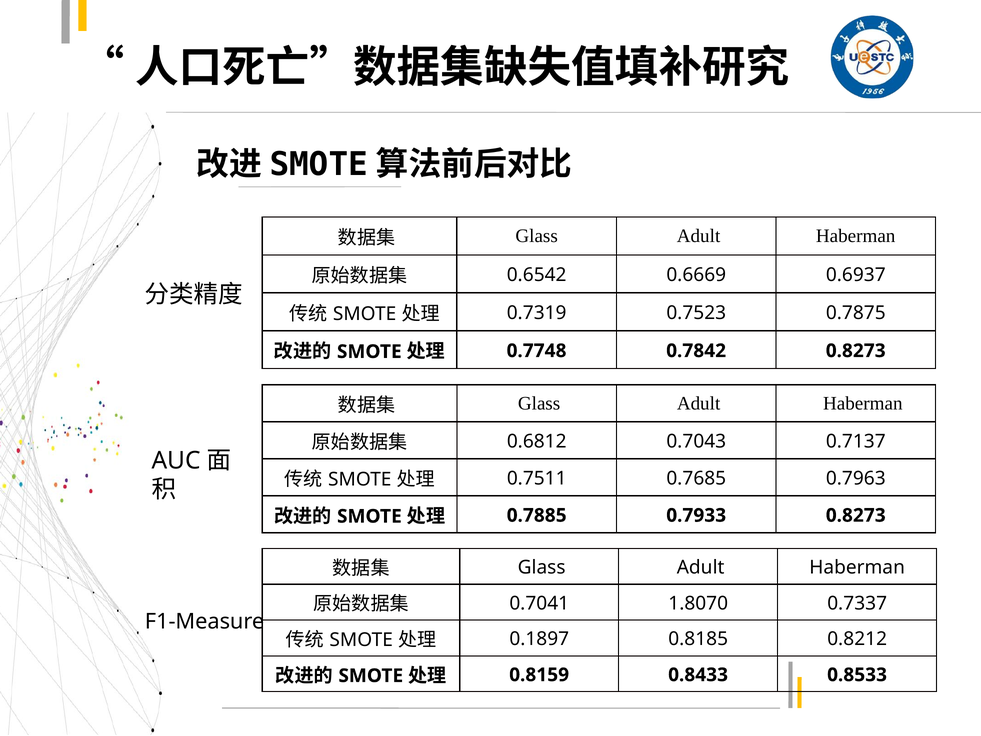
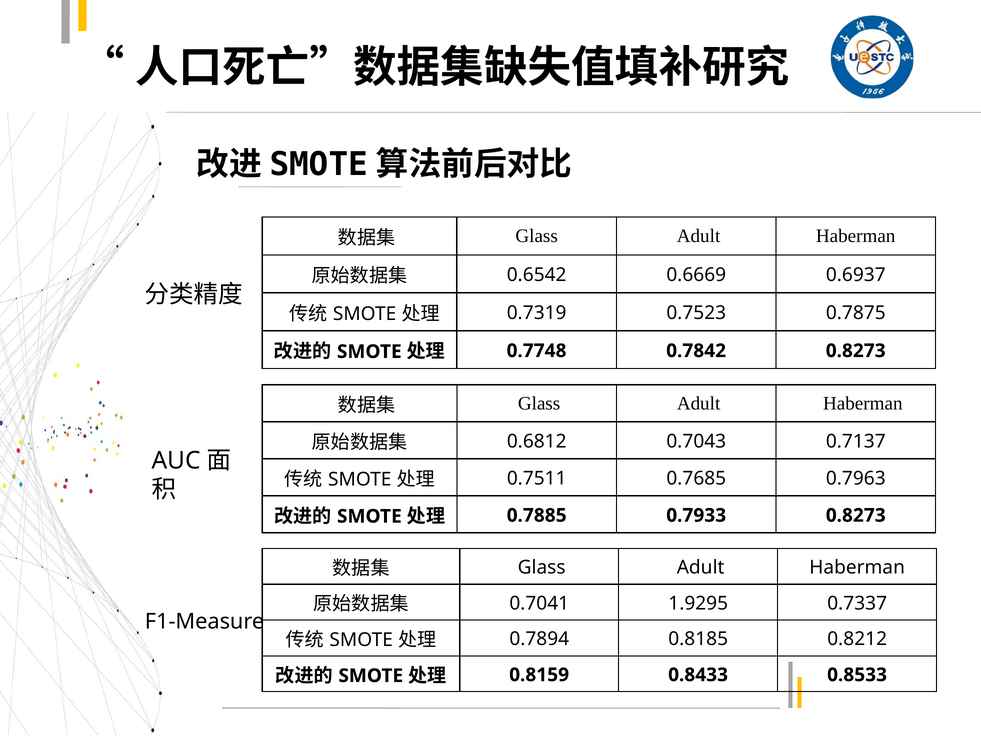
1.8070: 1.8070 -> 1.9295 (698, 603)
0.1897: 0.1897 -> 0.7894 (539, 639)
